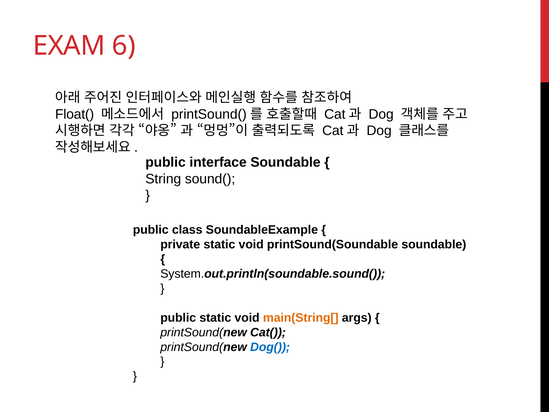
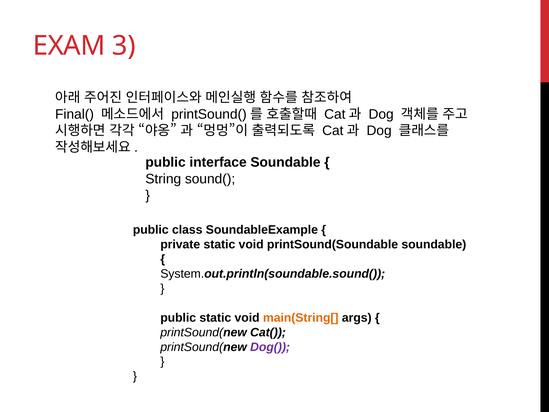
6: 6 -> 3 (124, 46)
Float(: Float( -> Final( (75, 114)
Dog( colour: blue -> purple (270, 347)
